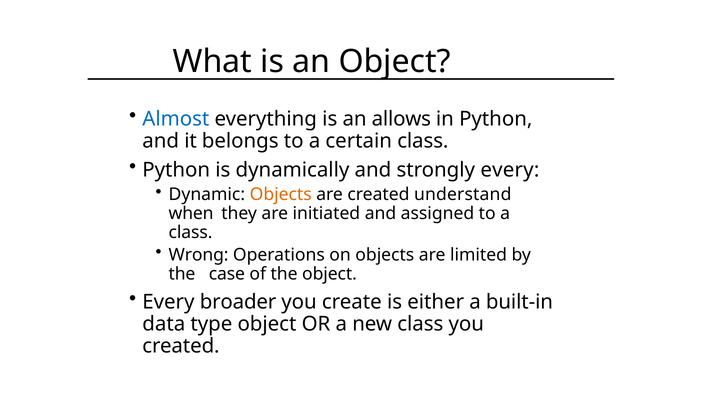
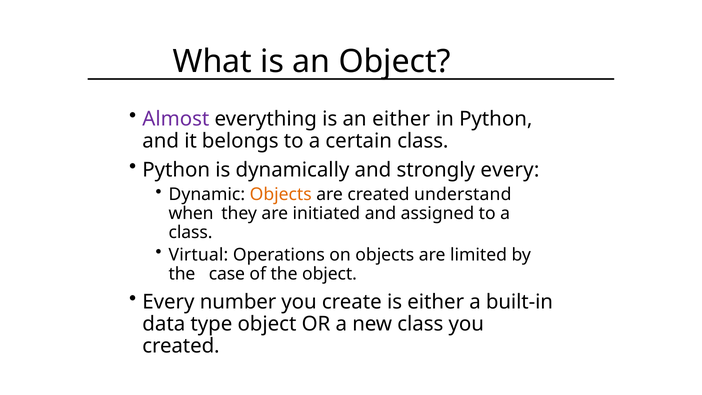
Almost colour: blue -> purple (176, 119)
an allows: allows -> either (401, 119)
Wrong: Wrong -> Virtual (198, 255)
broader: broader -> number (238, 302)
